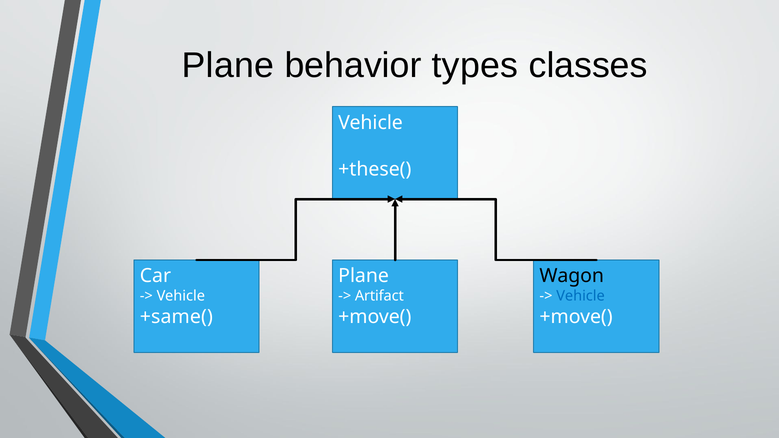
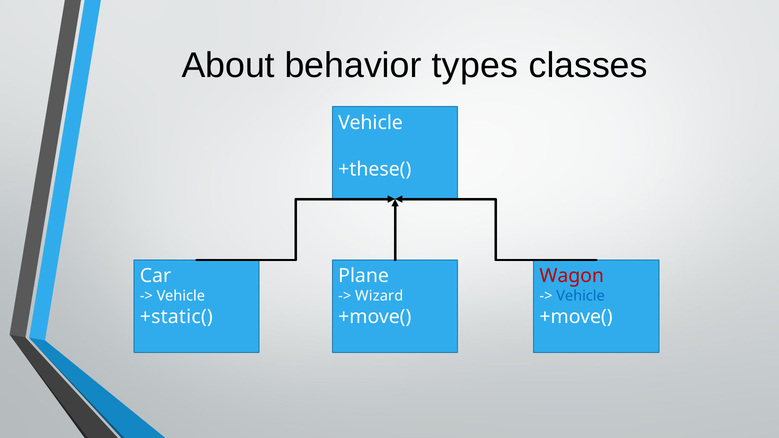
Plane: Plane -> About (228, 65)
Wagon colour: black -> red (572, 276)
Artifact: Artifact -> Wizard (379, 296)
+same(: +same( -> +static( (176, 317)
